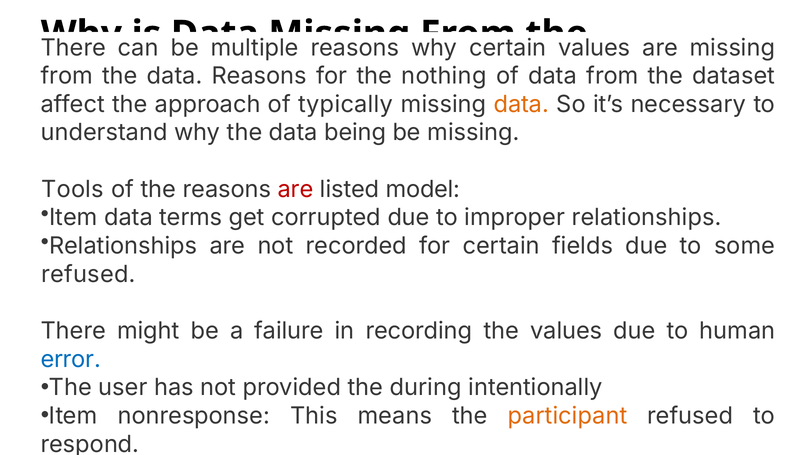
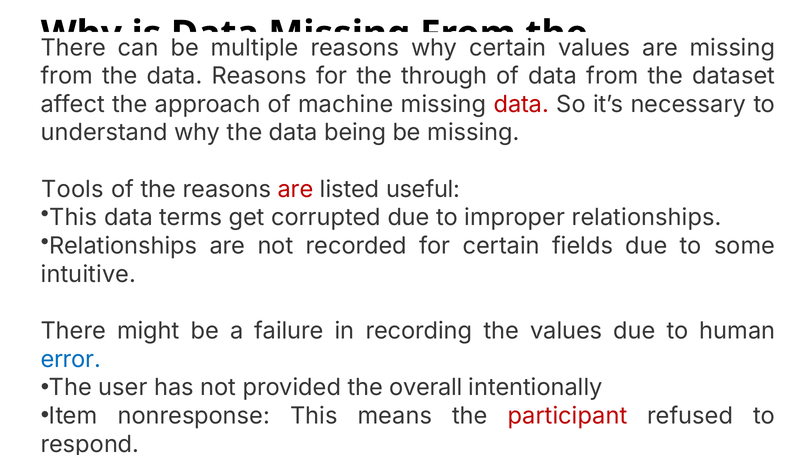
nothing: nothing -> through (444, 76)
typically: typically -> machine (346, 105)
data colour: orange -> red (521, 105)
model: model -> useful (423, 190)
Item: Item -> This (73, 218)
refused: refused -> intuitive (88, 275)
during: during -> overall (426, 388)
participant colour: orange -> red (568, 417)
